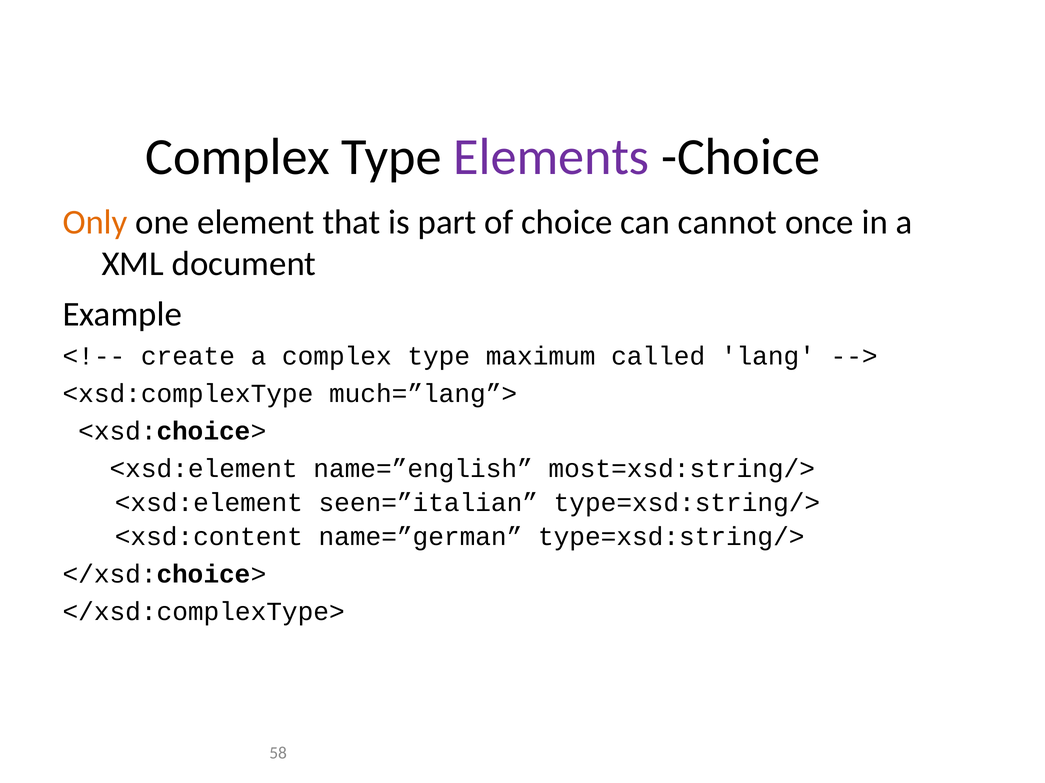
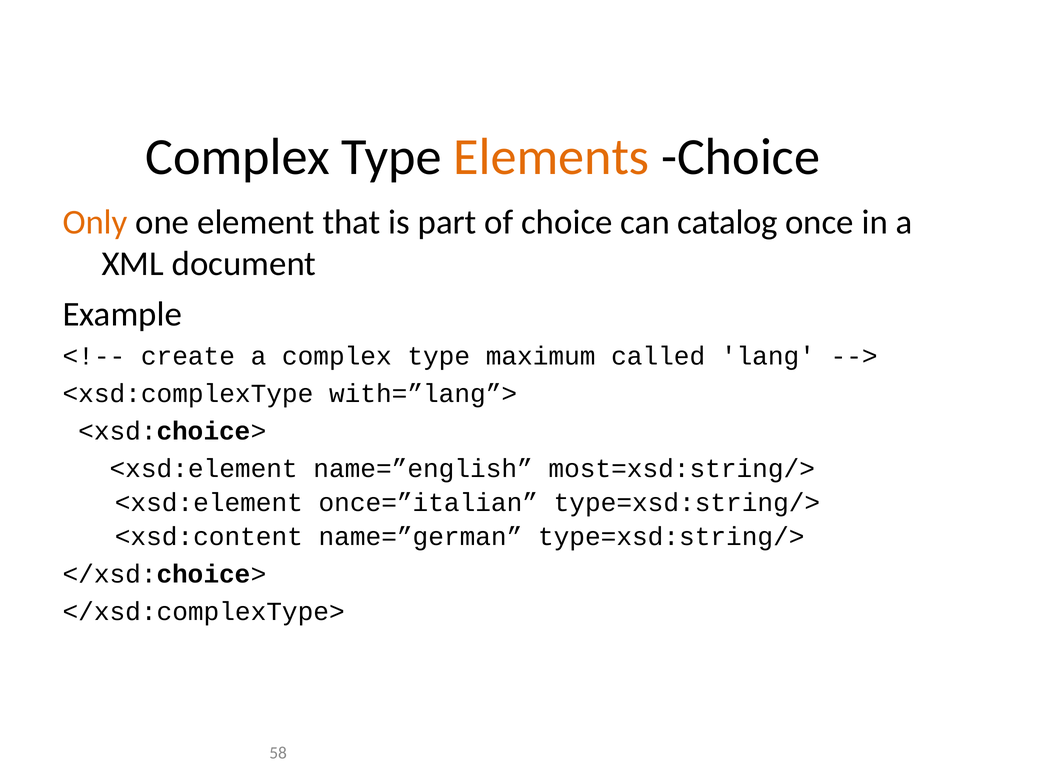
Elements colour: purple -> orange (551, 157)
cannot: cannot -> catalog (728, 222)
much=”lang”>: much=”lang”> -> with=”lang”> (423, 394)
seen=”italian: seen=”italian -> once=”italian (428, 503)
